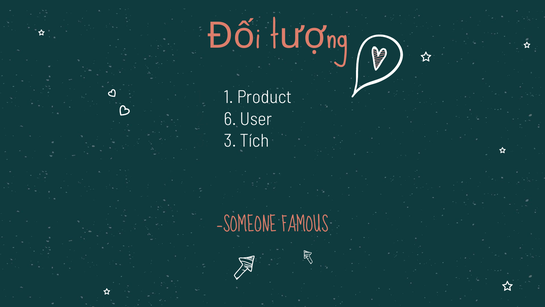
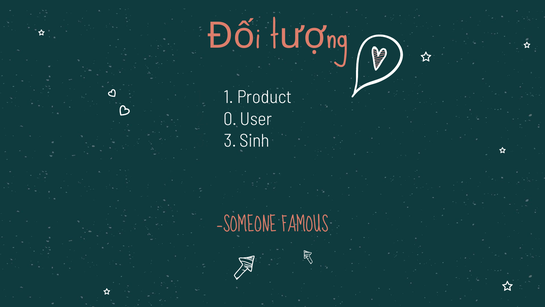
6: 6 -> 0 (230, 119)
Tích: Tích -> Sinh (255, 141)
